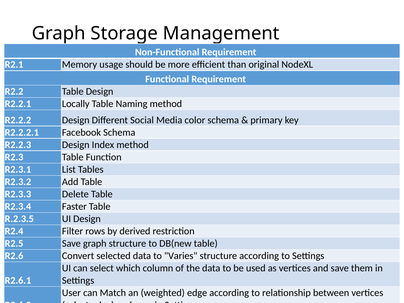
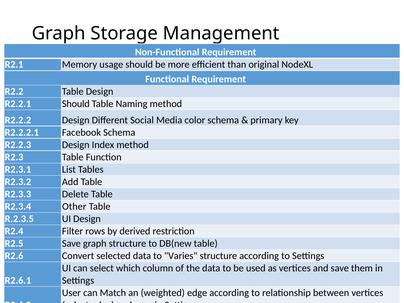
R2.2.1 Locally: Locally -> Should (76, 104)
Faster: Faster -> Other (74, 206)
